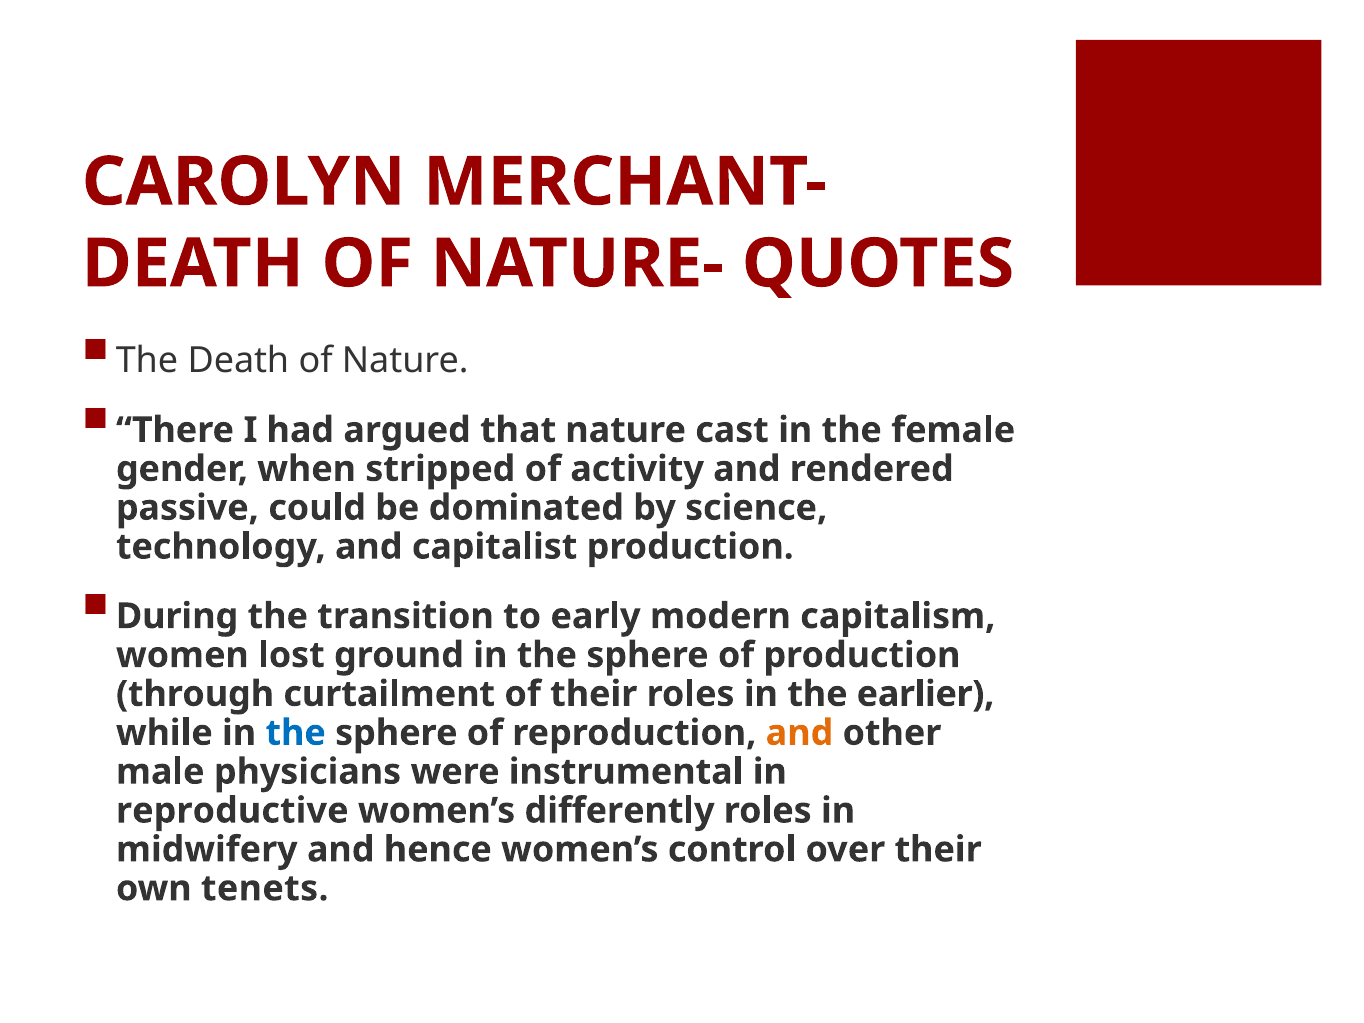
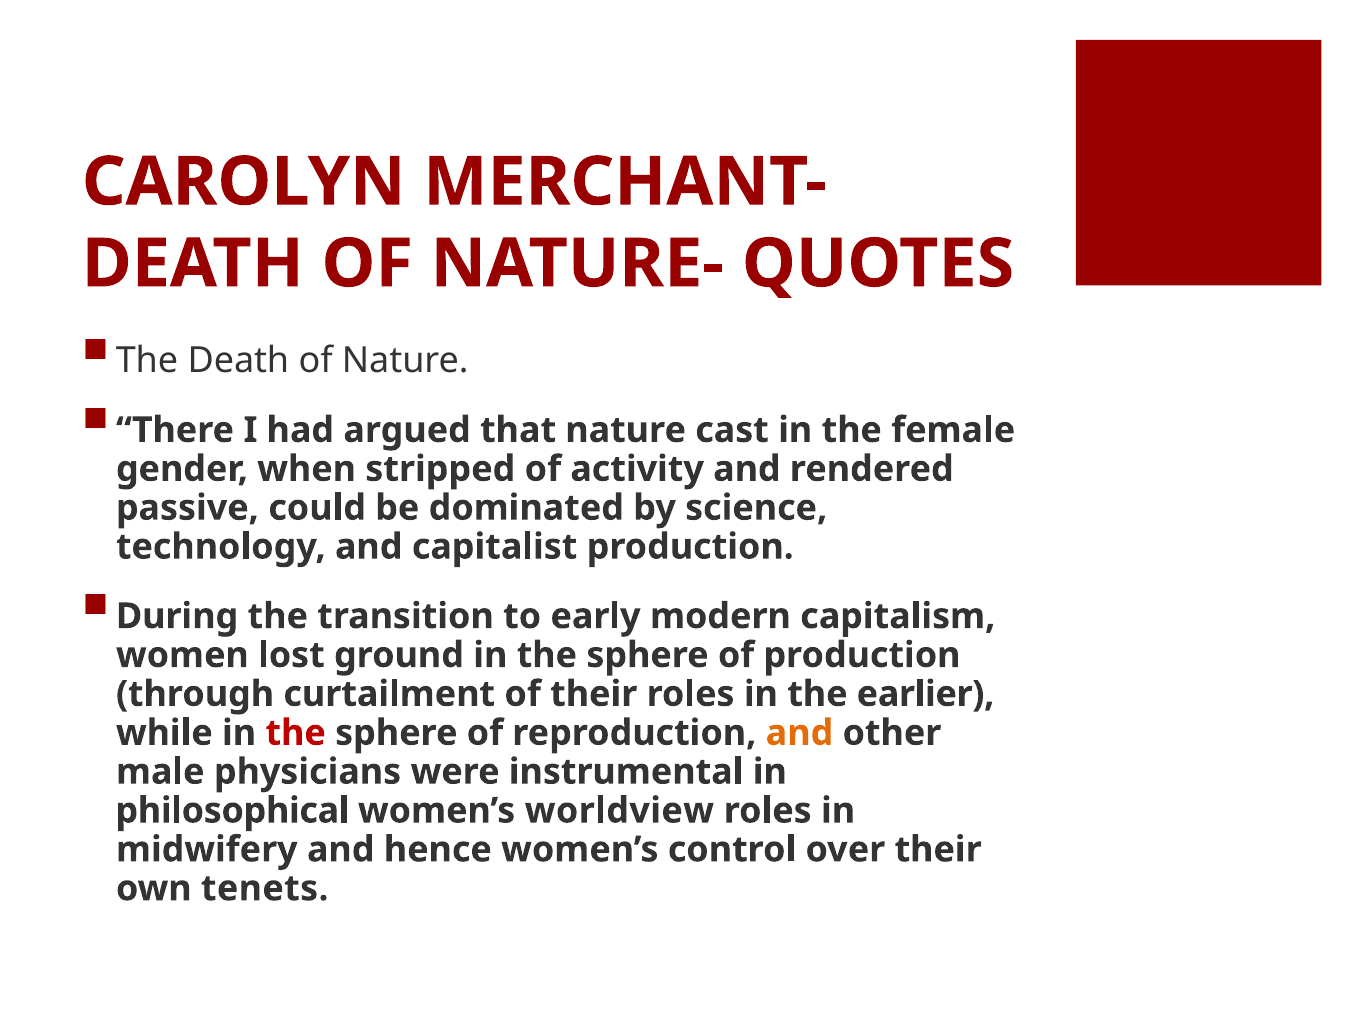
the colour: blue -> red (296, 733)
reproductive: reproductive -> philosophical (232, 811)
differently: differently -> worldview (619, 811)
